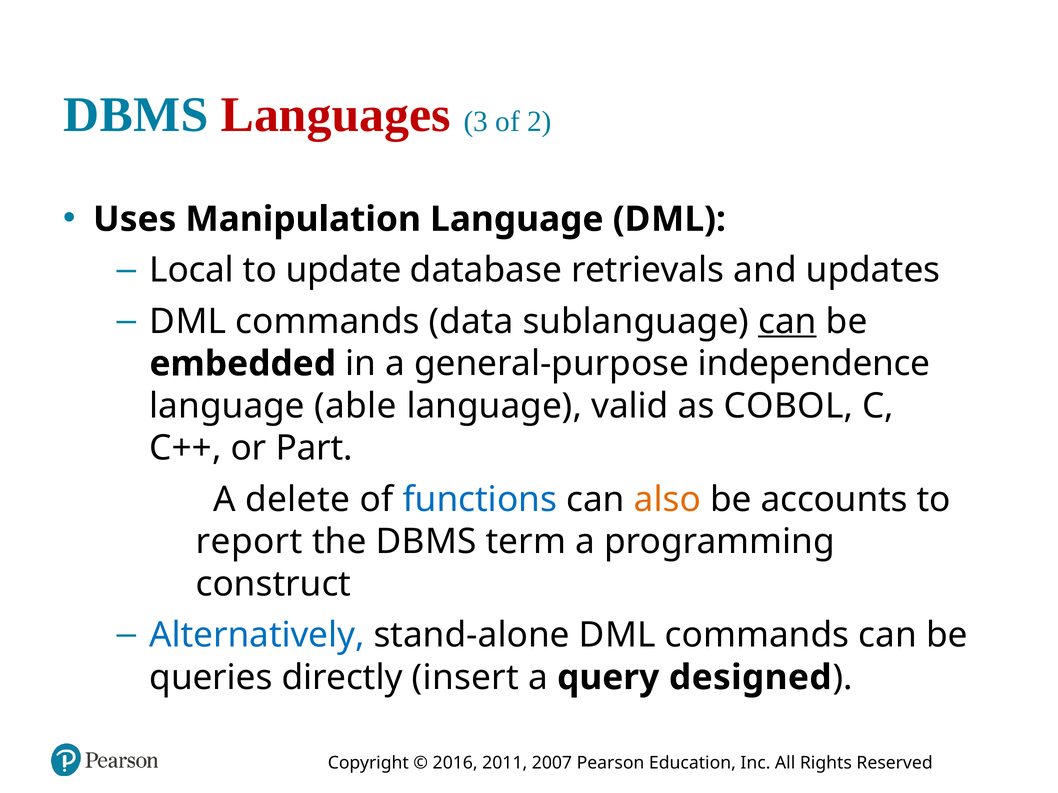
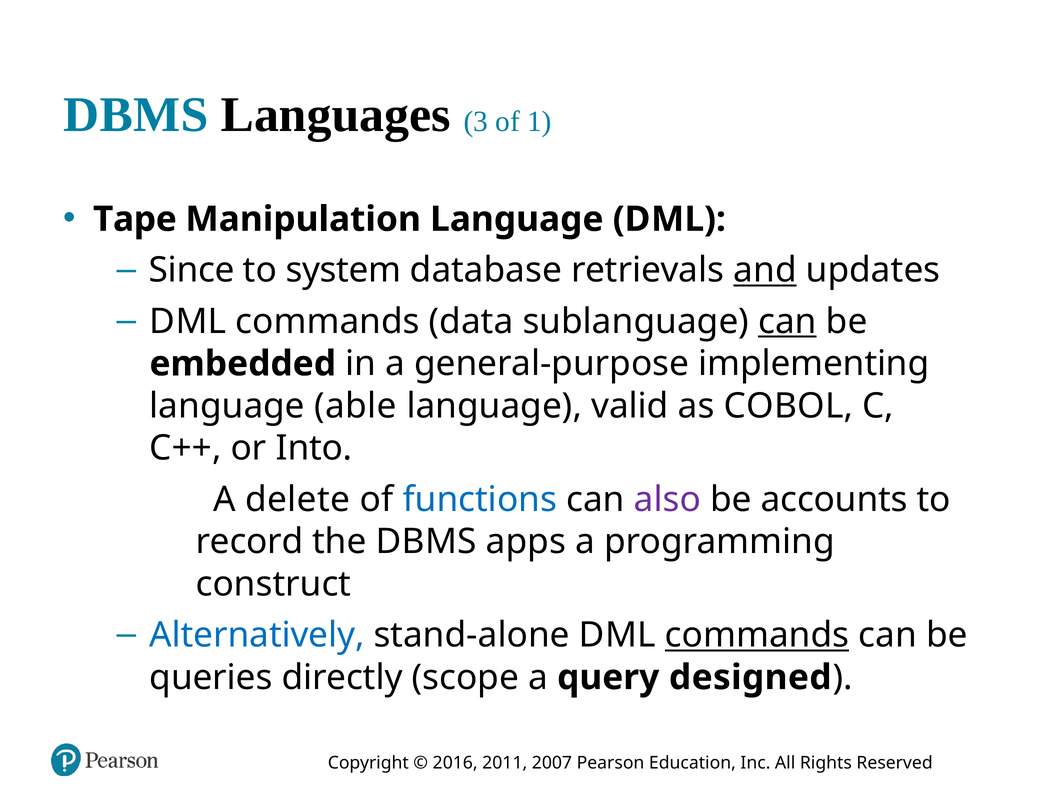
Languages colour: red -> black (336, 115)
2: 2 -> 1 (539, 122)
Uses: Uses -> Tape (135, 219)
Local: Local -> Since (192, 271)
update: update -> system (344, 271)
and underline: none -> present (765, 271)
independence: independence -> implementing (814, 364)
Part: Part -> Into (314, 449)
also colour: orange -> purple (667, 500)
report: report -> record (249, 542)
term: term -> apps (526, 542)
commands underline: none -> present (757, 636)
insert: insert -> scope (465, 678)
